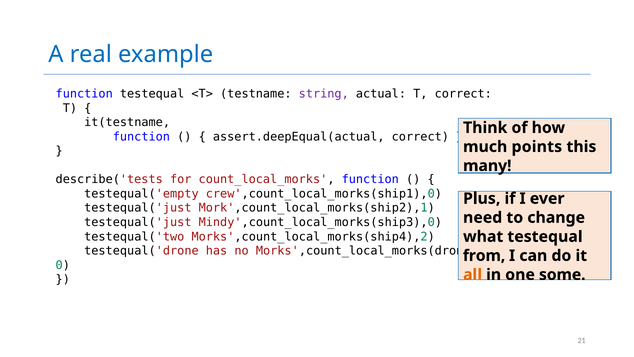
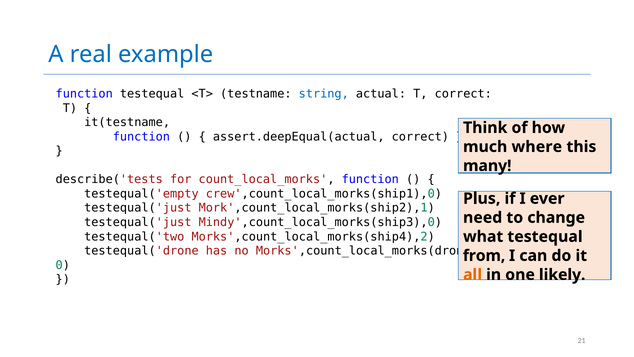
string colour: purple -> blue (324, 94)
points: points -> where (537, 147)
some: some -> likely (562, 274)
